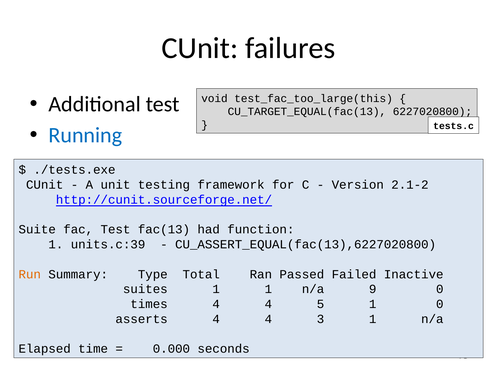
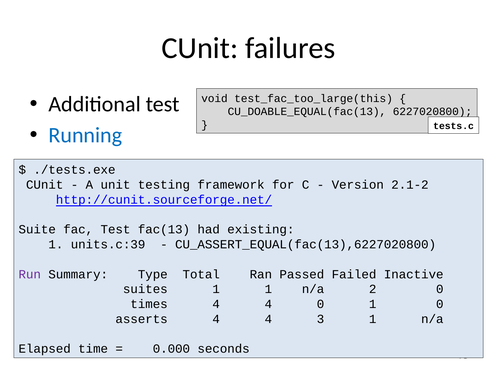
CU_TARGET_EQUAL(fac(13: CU_TARGET_EQUAL(fac(13 -> CU_DOABLE_EQUAL(fac(13 (307, 112)
function: function -> existing (261, 229)
Run colour: orange -> purple (30, 274)
9: 9 -> 2 (373, 289)
4 5: 5 -> 0 (320, 304)
